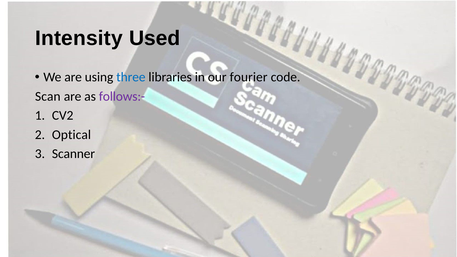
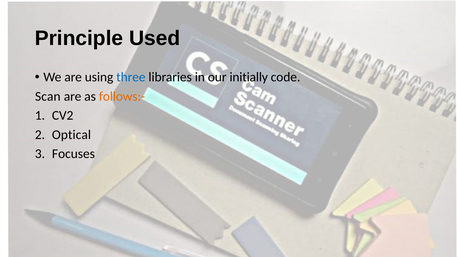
Intensity: Intensity -> Principle (79, 38)
fourier: fourier -> initially (249, 77)
follows:- colour: purple -> orange (122, 96)
Scanner: Scanner -> Focuses (73, 154)
